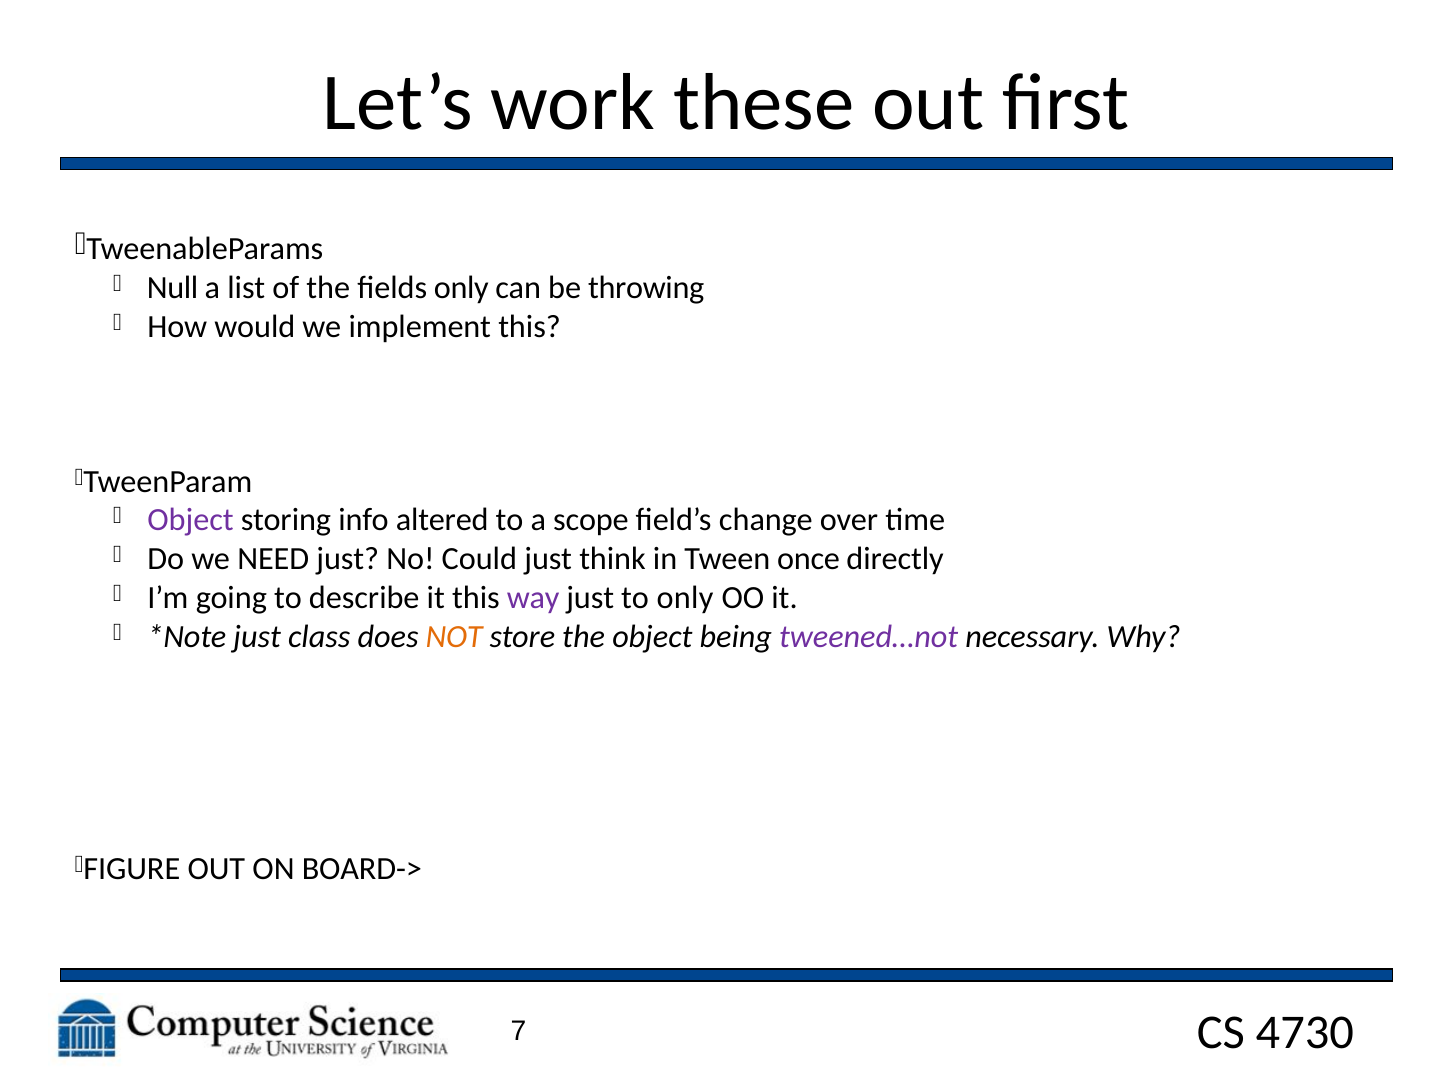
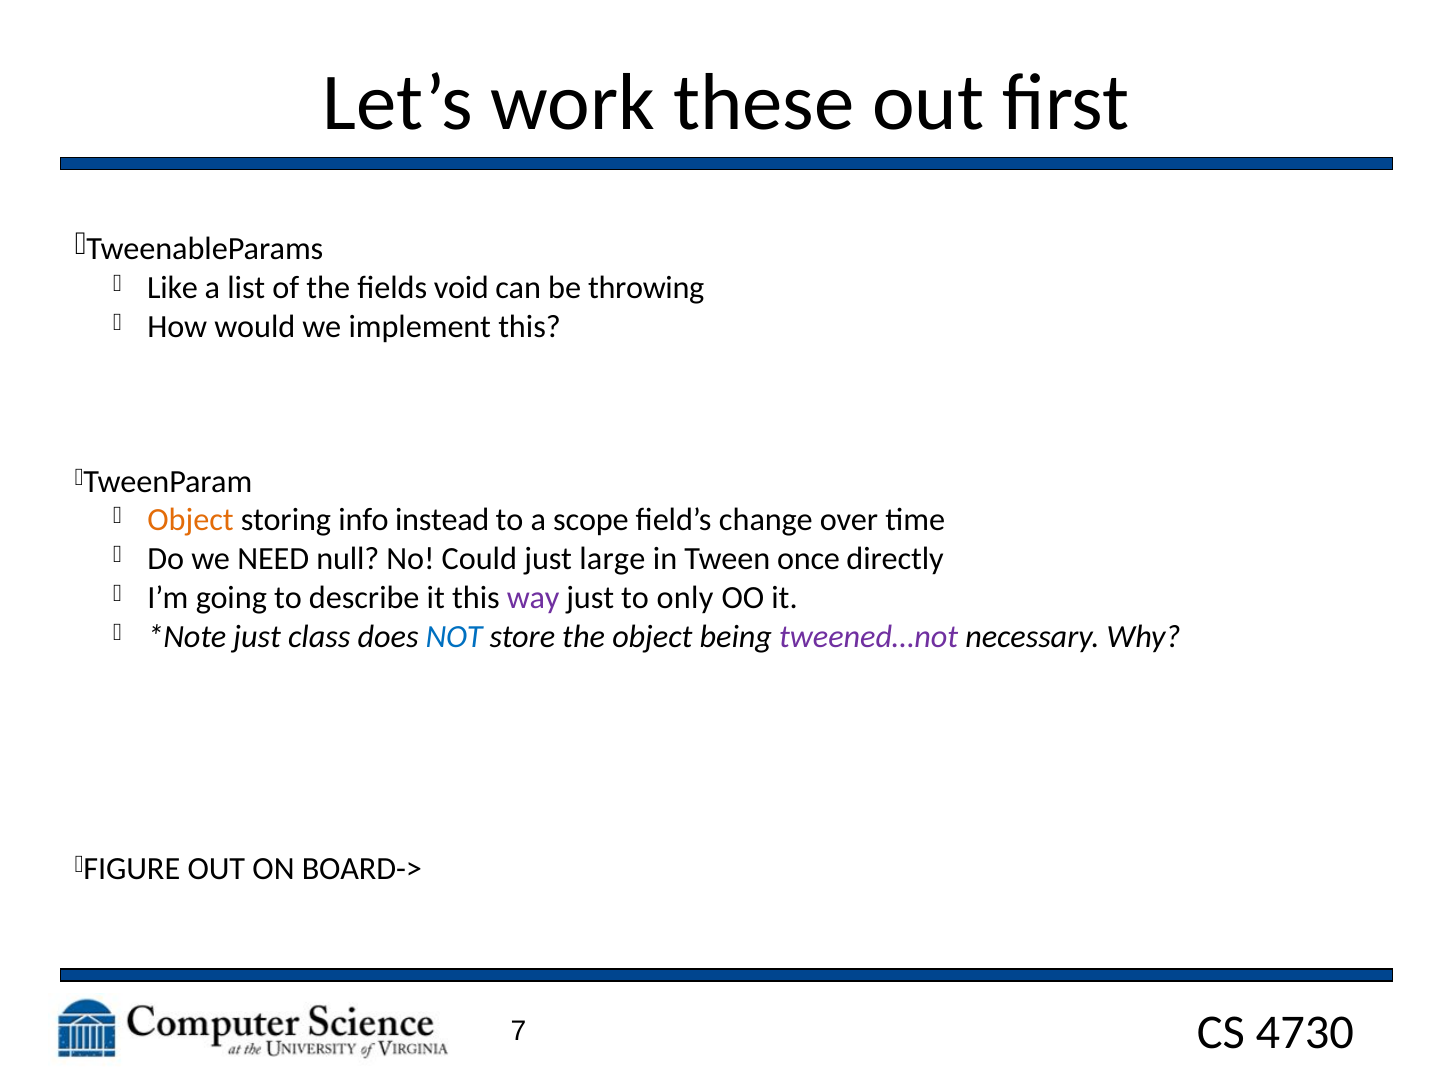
Null: Null -> Like (173, 288)
fields only: only -> void (461, 288)
Object colour: purple -> orange (191, 520)
altered: altered -> instead (442, 520)
NEED just: just -> null (348, 559)
think: think -> large (612, 559)
NOT colour: orange -> blue (454, 636)
